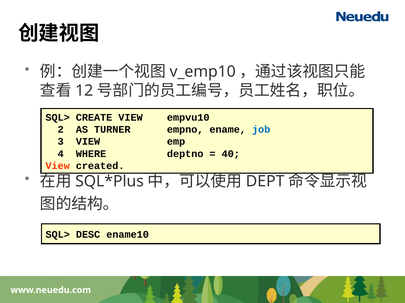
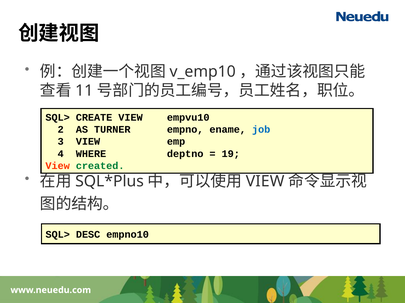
12: 12 -> 11 (84, 91)
40: 40 -> 19 (231, 154)
created colour: black -> green (100, 166)
DEPT: DEPT -> VIEW (265, 182)
ename10: ename10 -> empno10 (128, 235)
